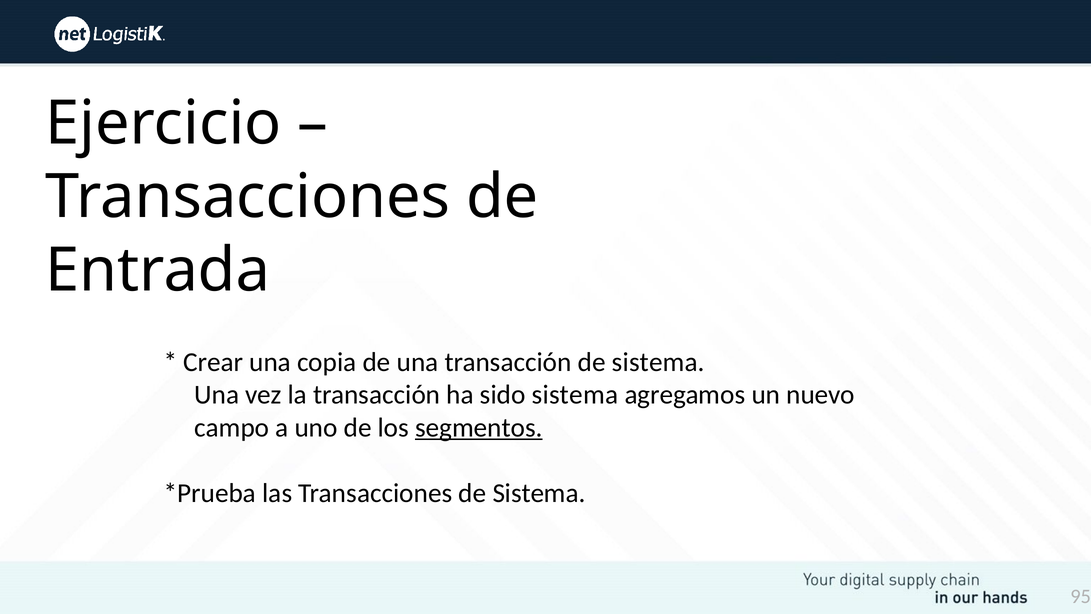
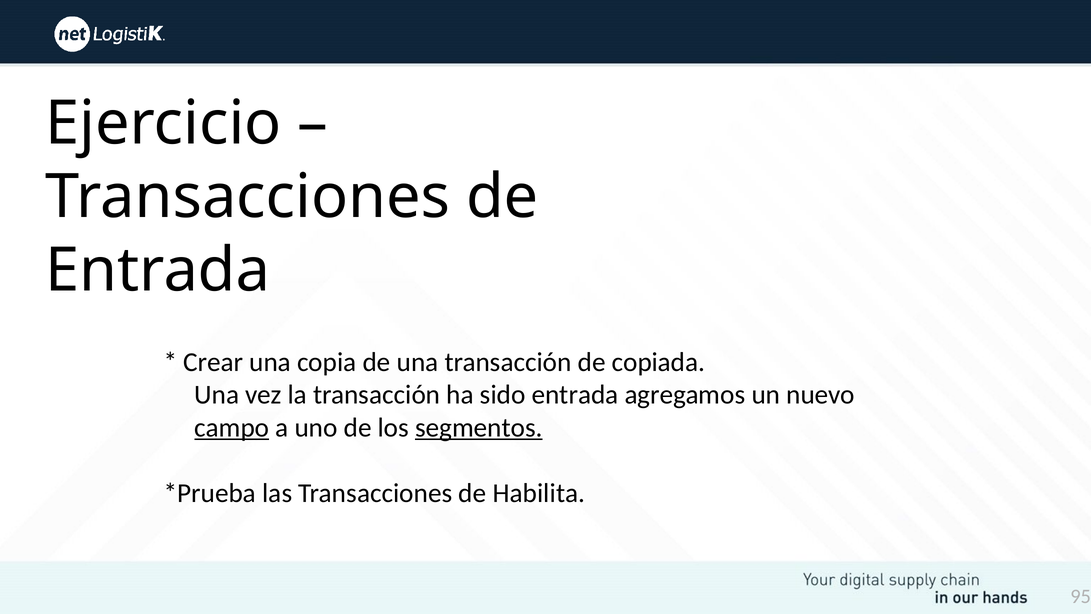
transacción de sistema: sistema -> copiada (658, 362)
sido sistema: sistema -> entrada (575, 395)
campo underline: none -> present (232, 427)
Transacciones de Sistema: Sistema -> Habilita (539, 493)
